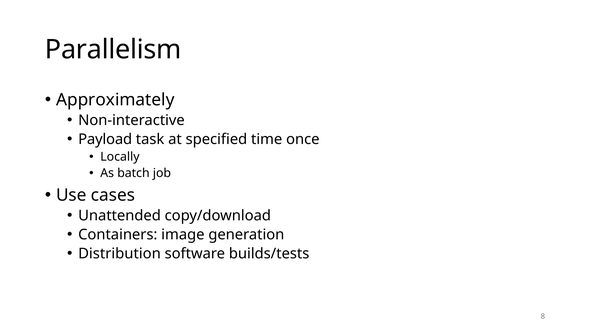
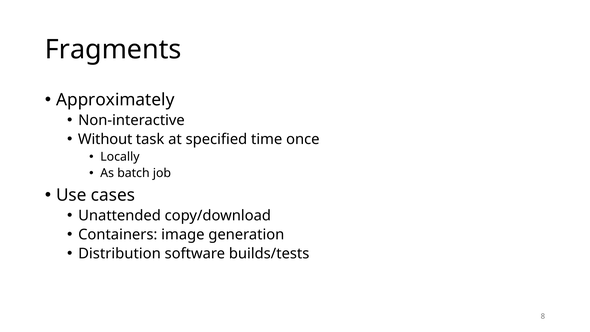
Parallelism: Parallelism -> Fragments (113, 50)
Payload: Payload -> Without (105, 139)
